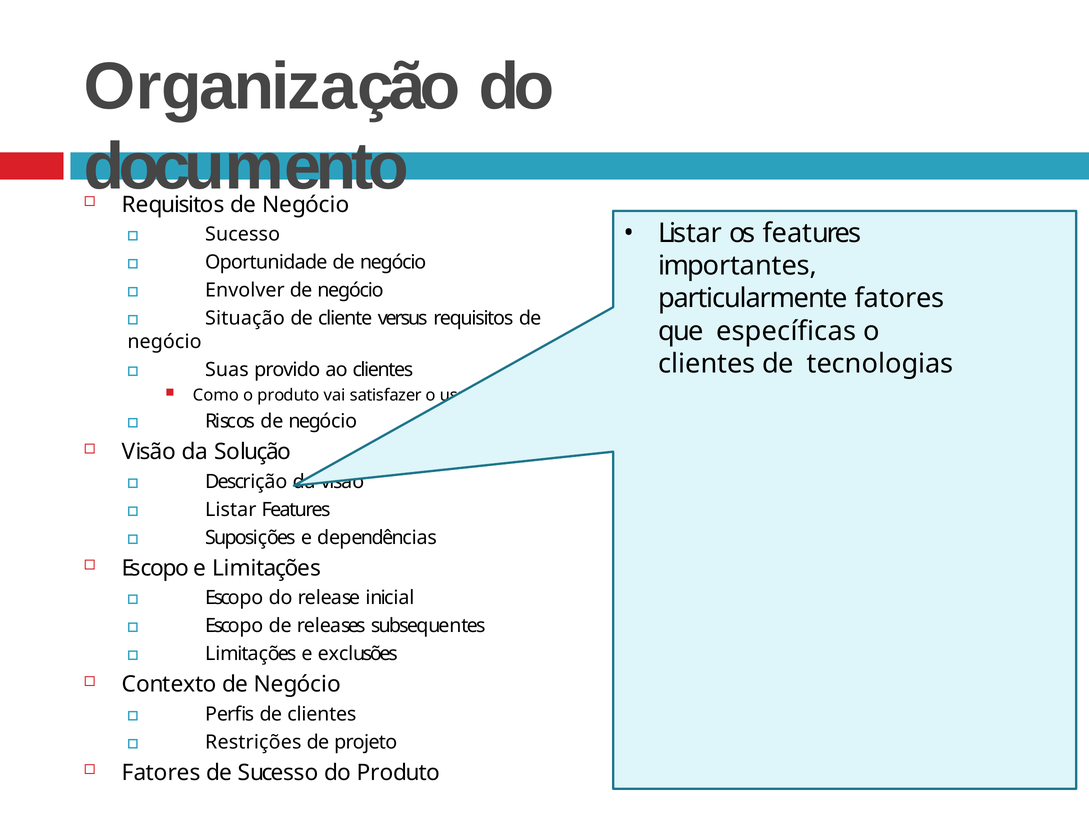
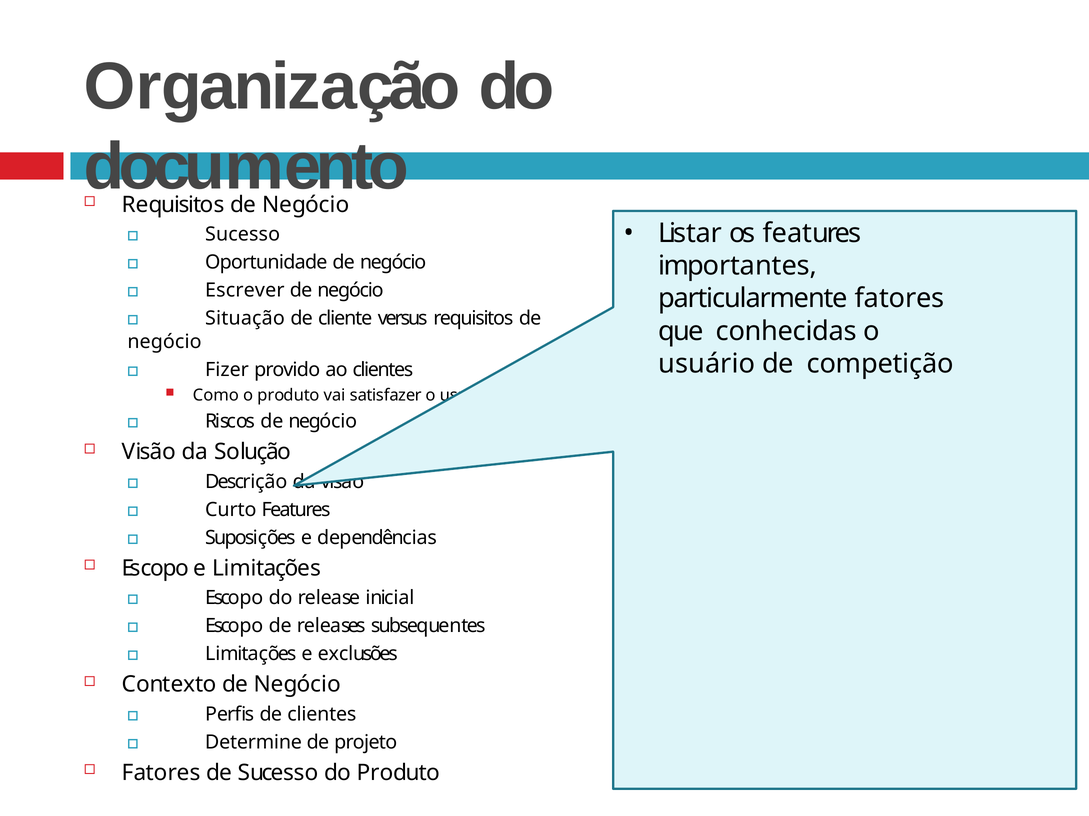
Envolver: Envolver -> Escrever (245, 291)
específicas: específicas -> conhecidas (786, 331)
clientes: clientes -> usuário (707, 364)
tecnologias: tecnologias -> competição (880, 364)
Suas: Suas -> Fizer (227, 370)
Listar: Listar -> Curto (231, 510)
Restrições: Restrições -> Determine (253, 743)
